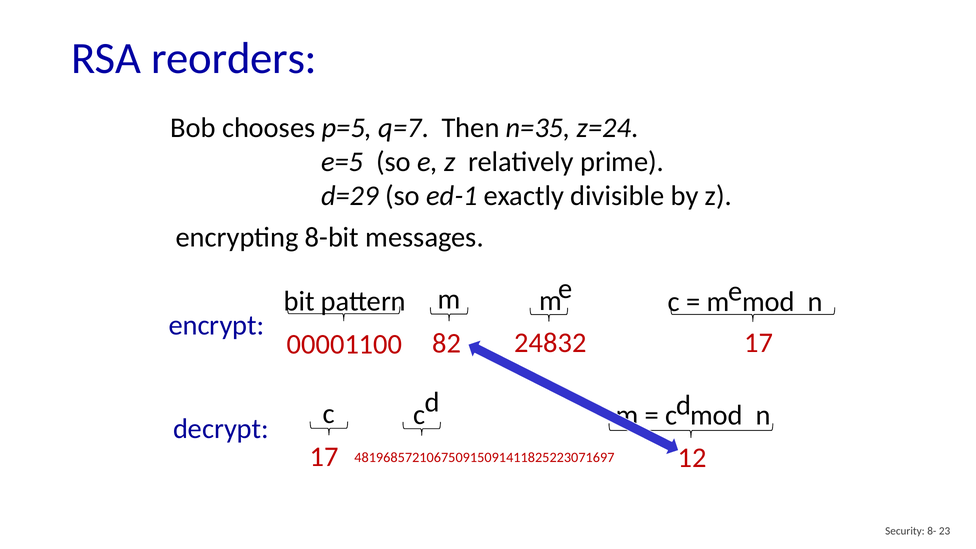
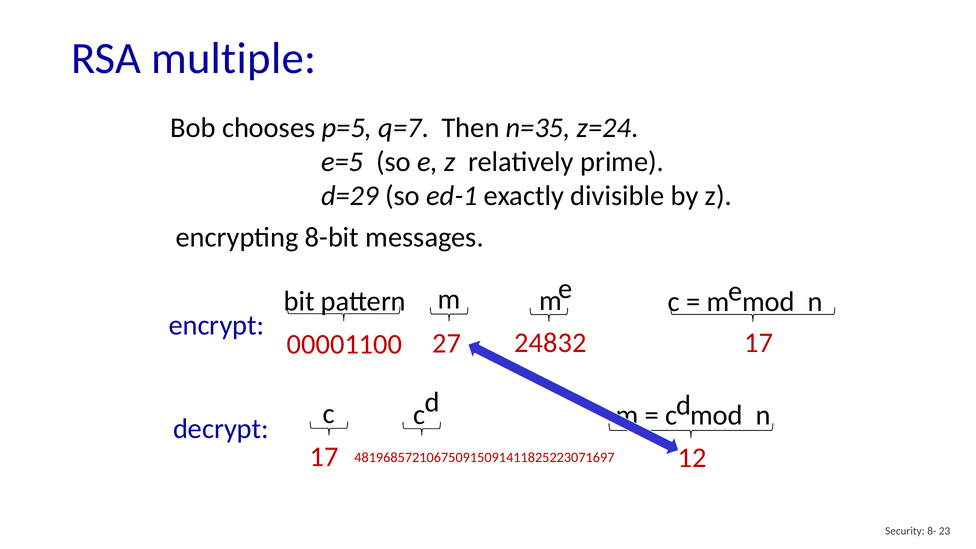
reorders: reorders -> multiple (234, 59)
82: 82 -> 27 (447, 344)
